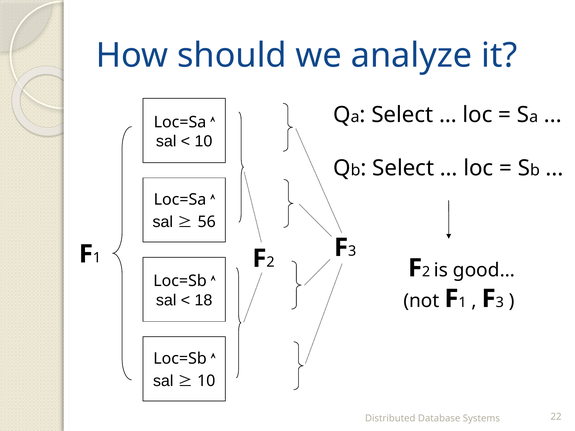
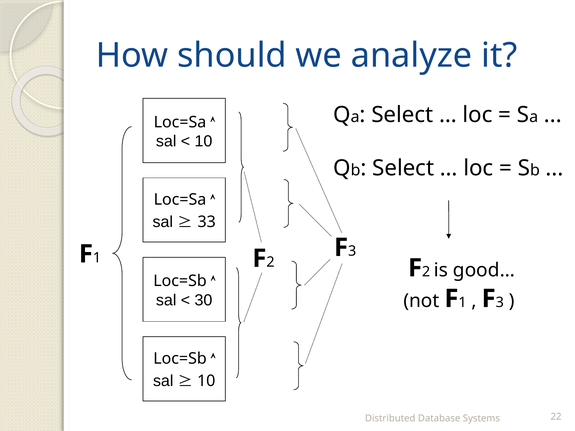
56: 56 -> 33 (207, 222)
18: 18 -> 30 (203, 300)
